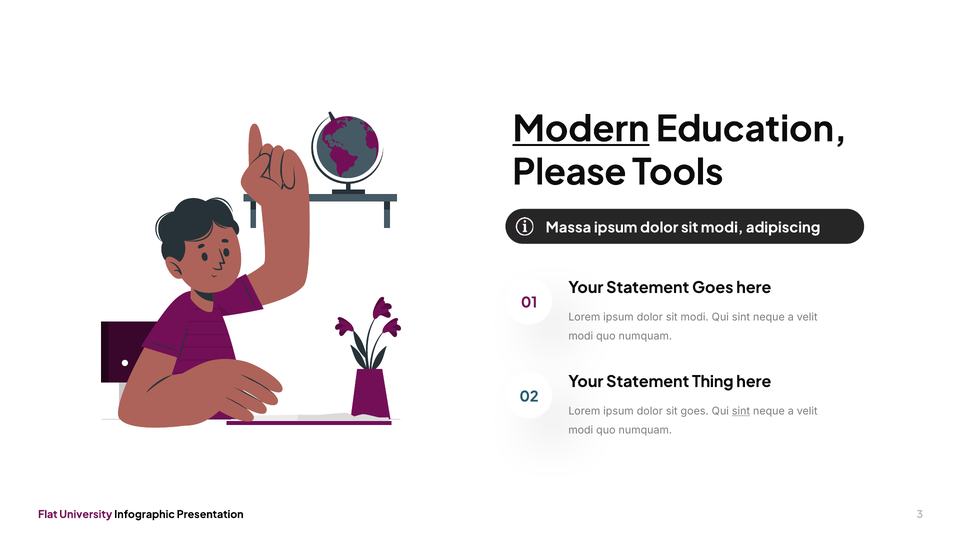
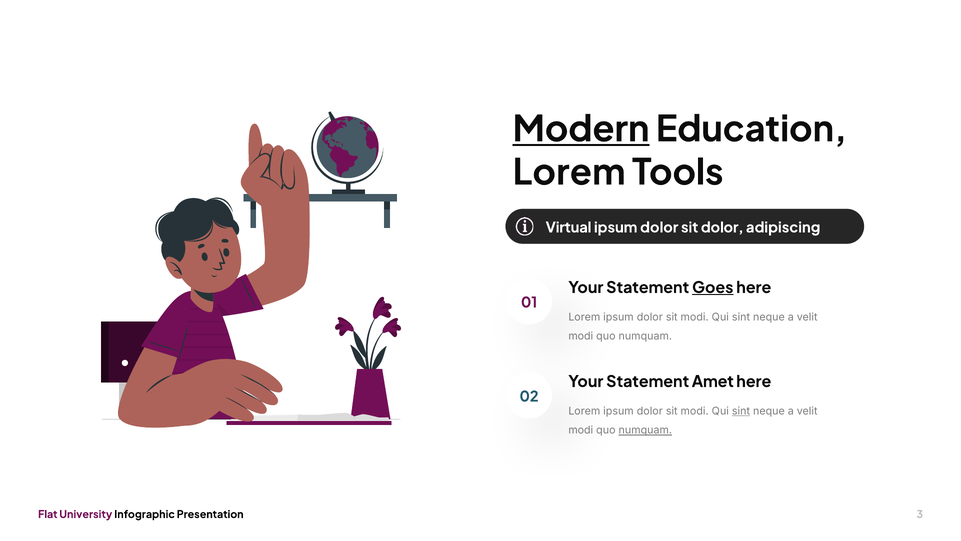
Please: Please -> Lorem (569, 173)
Massa: Massa -> Virtual (569, 227)
modi: modi -> dolor (722, 227)
Goes underline: none -> present (713, 287)
Thing: Thing -> Amet (713, 381)
goes: goes -> modi (695, 411)
numquam underline: none -> present (645, 430)
